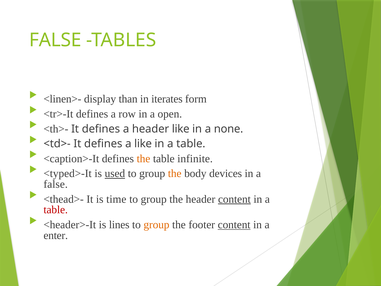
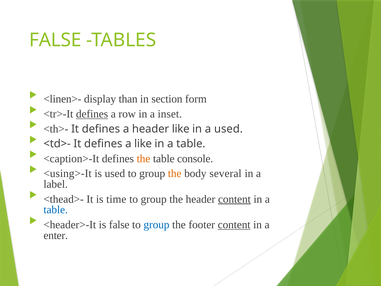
iterates: iterates -> section (167, 99)
defines underline: none -> present (92, 114)
open: open -> inset (170, 114)
a none: none -> used (228, 129)
infinite: infinite -> console (195, 159)
<typed>-It: <typed>-It -> <using>-It (68, 173)
used underline: present -> none (115, 173)
devices: devices -> several (226, 173)
false: false -> label (56, 184)
table colour: red -> blue (56, 210)
is lines: lines -> false (119, 225)
group colour: orange -> blue (156, 225)
